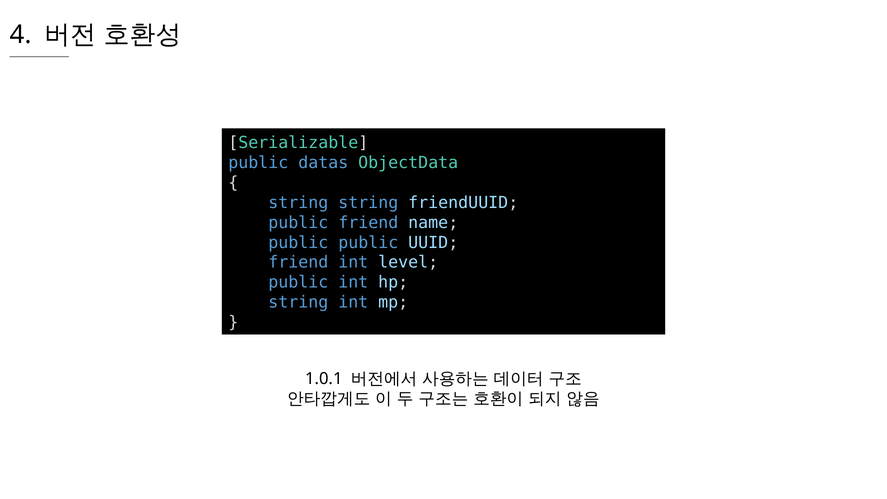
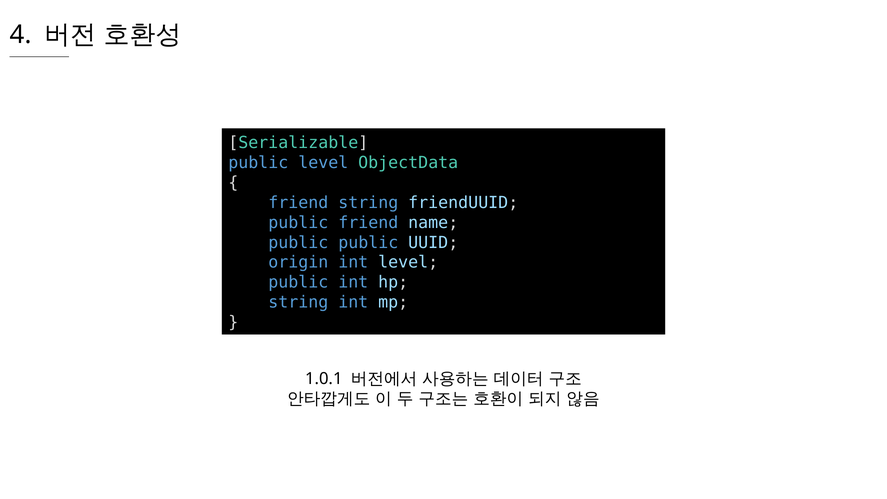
public datas: datas -> level (323, 163)
string: string -> friend (298, 203)
friend: friend -> origin (298, 262)
